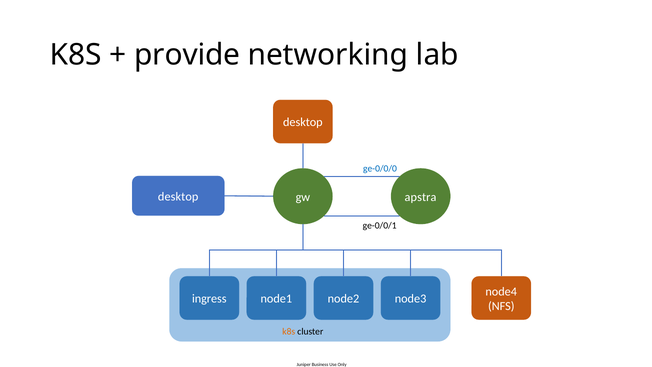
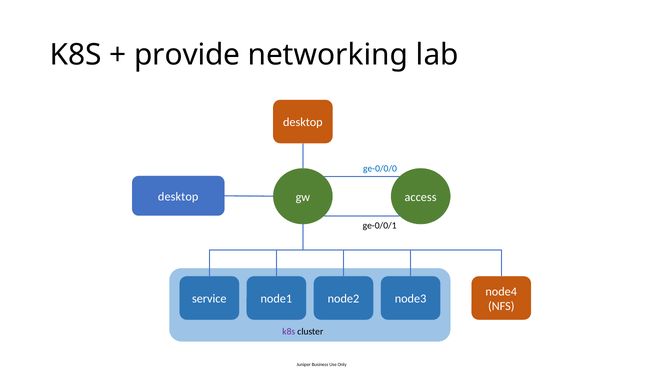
apstra: apstra -> access (421, 197)
ingress: ingress -> service (209, 299)
k8s colour: orange -> purple (289, 332)
